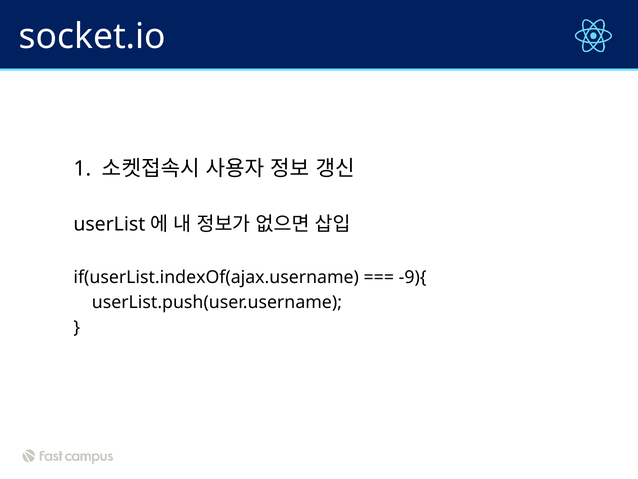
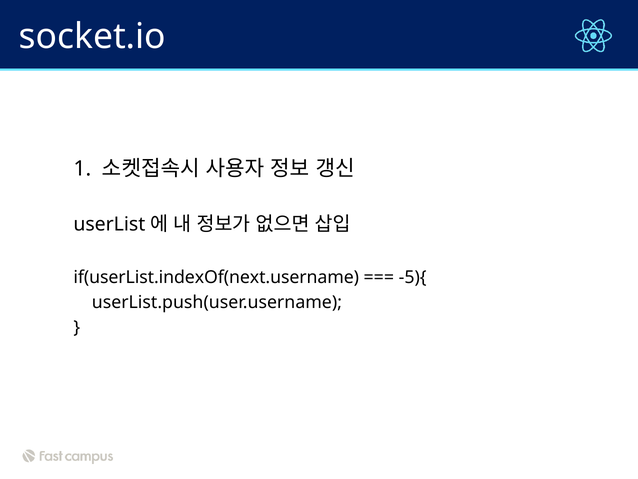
if(userList.indexOf(ajax.username: if(userList.indexOf(ajax.username -> if(userList.indexOf(next.username (216, 277)
-9){: -9){ -> -5){ (413, 277)
